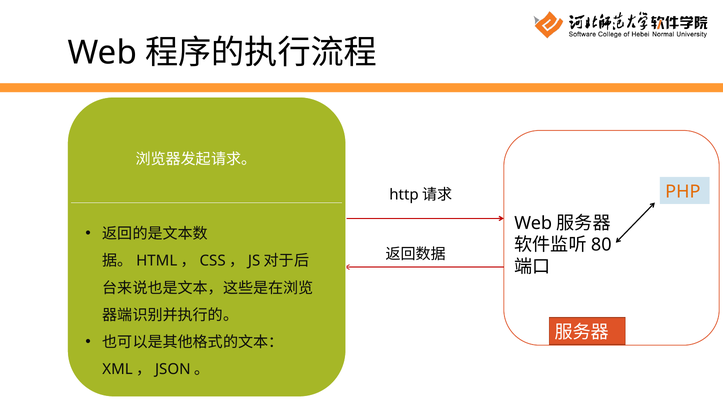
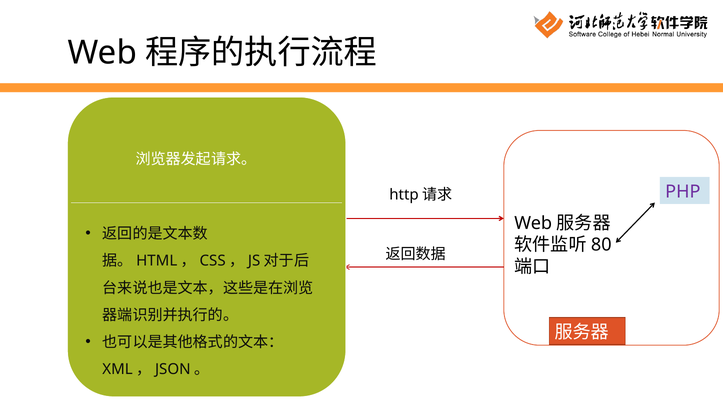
PHP colour: orange -> purple (683, 192)
